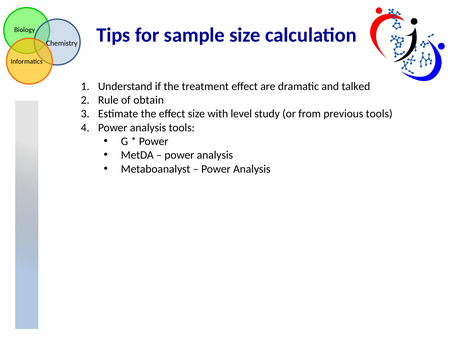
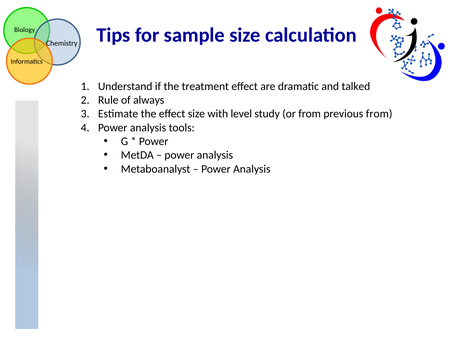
obtain: obtain -> always (149, 100)
previous tools: tools -> from (379, 114)
